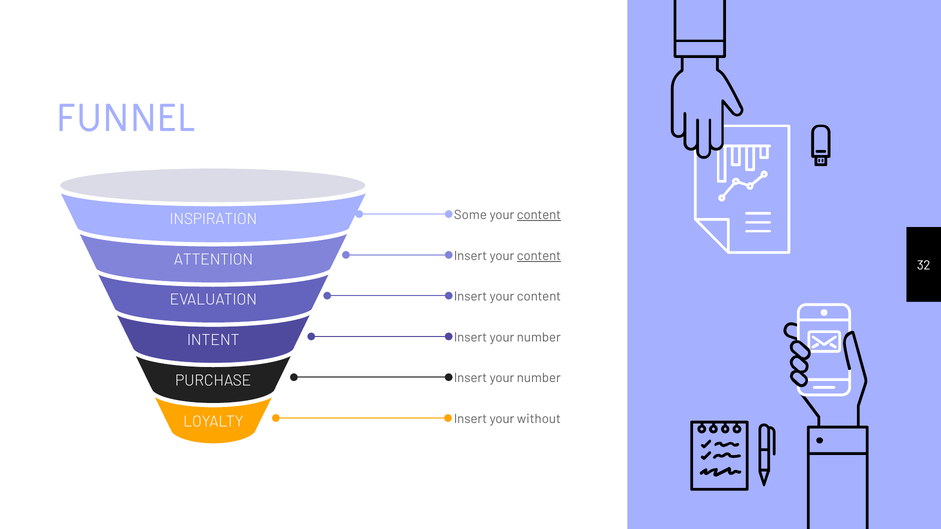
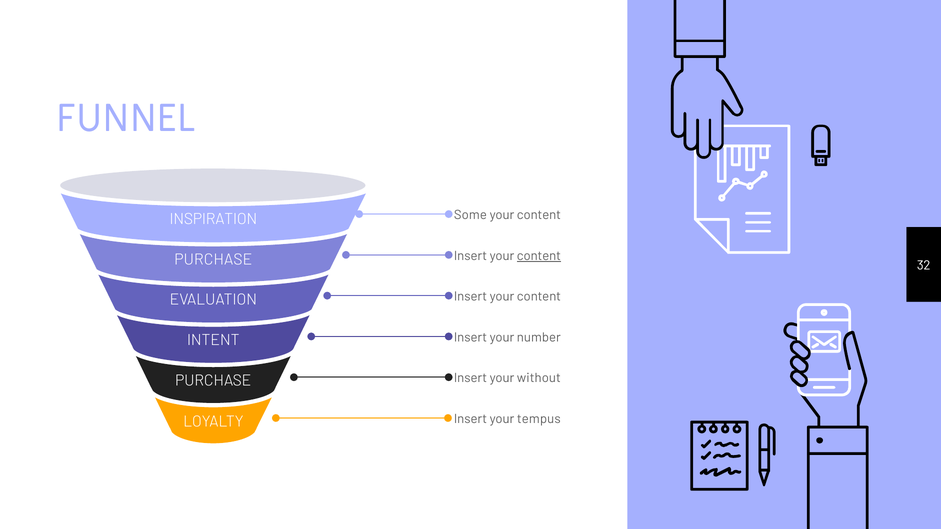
content underline: present -> none (539, 215)
ATTENTION: ATTENTION -> PURCHASE (213, 259)
number: number -> without (539, 378)
without: without -> tempus (539, 419)
